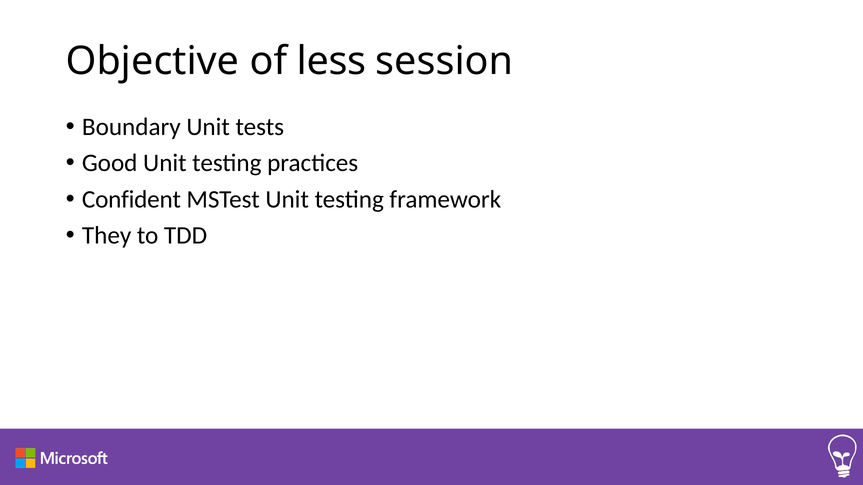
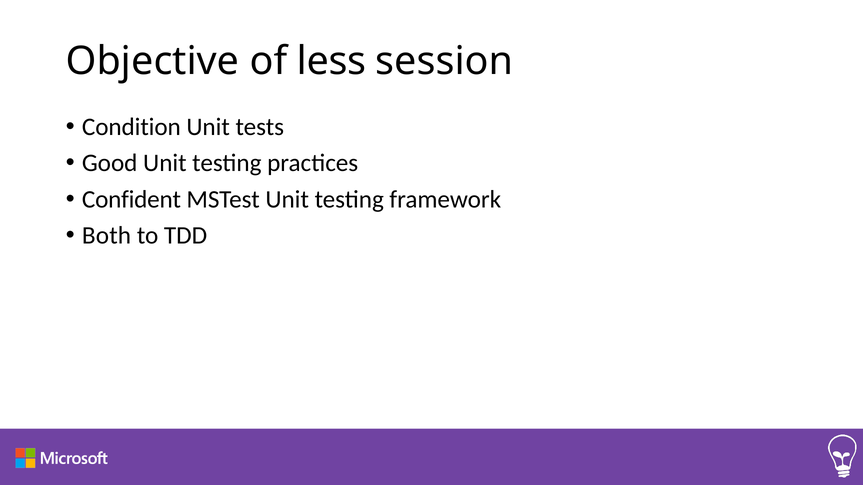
Boundary: Boundary -> Condition (131, 127)
They: They -> Both (107, 236)
